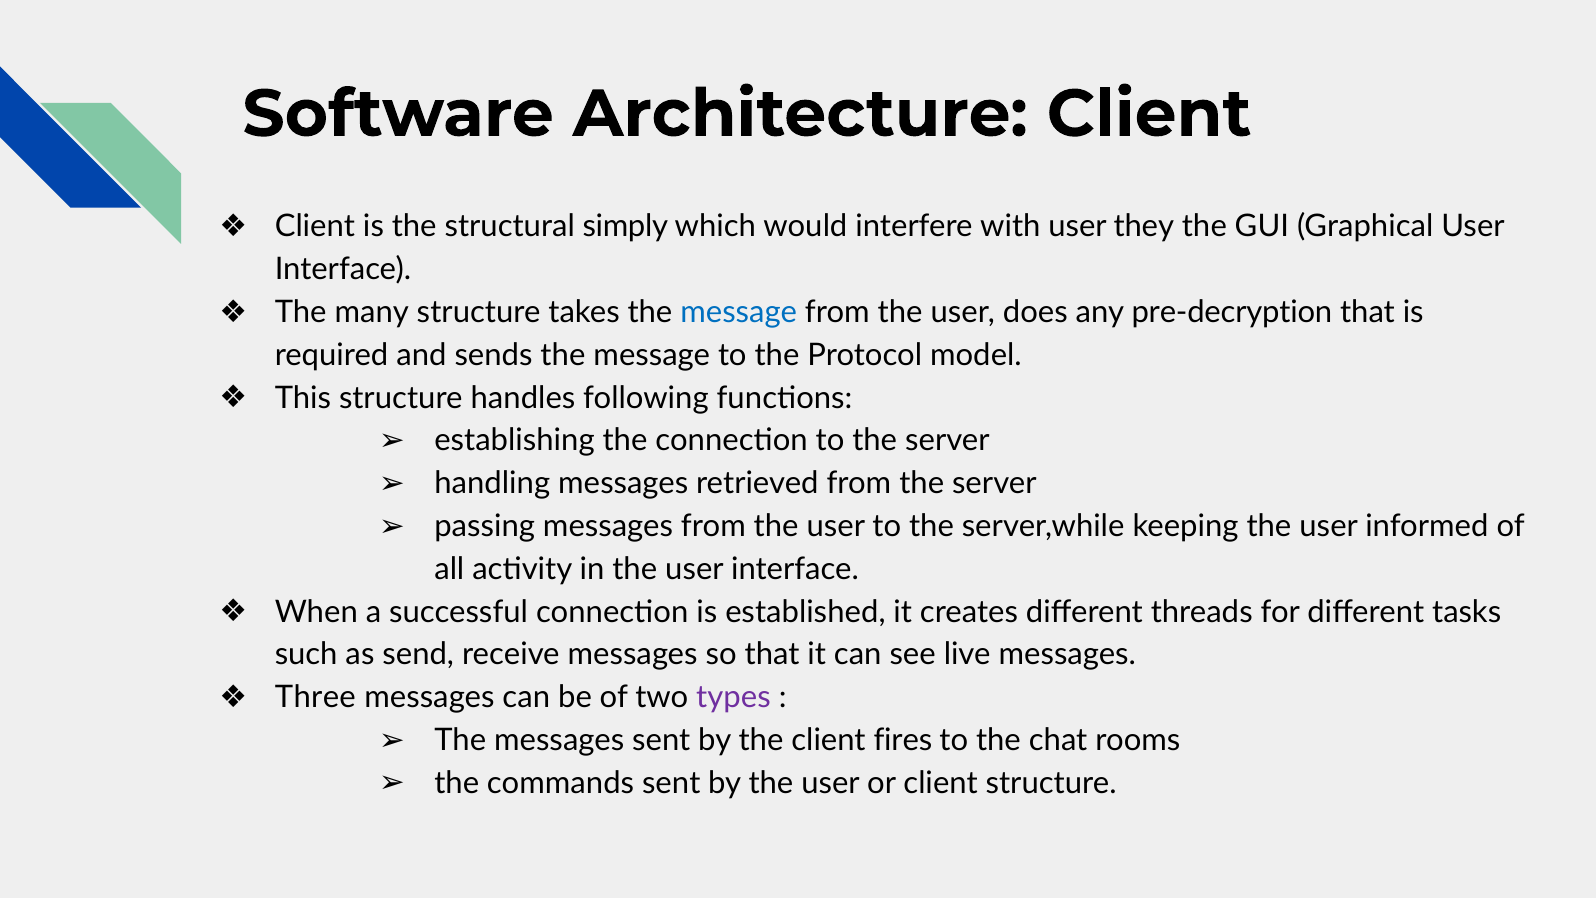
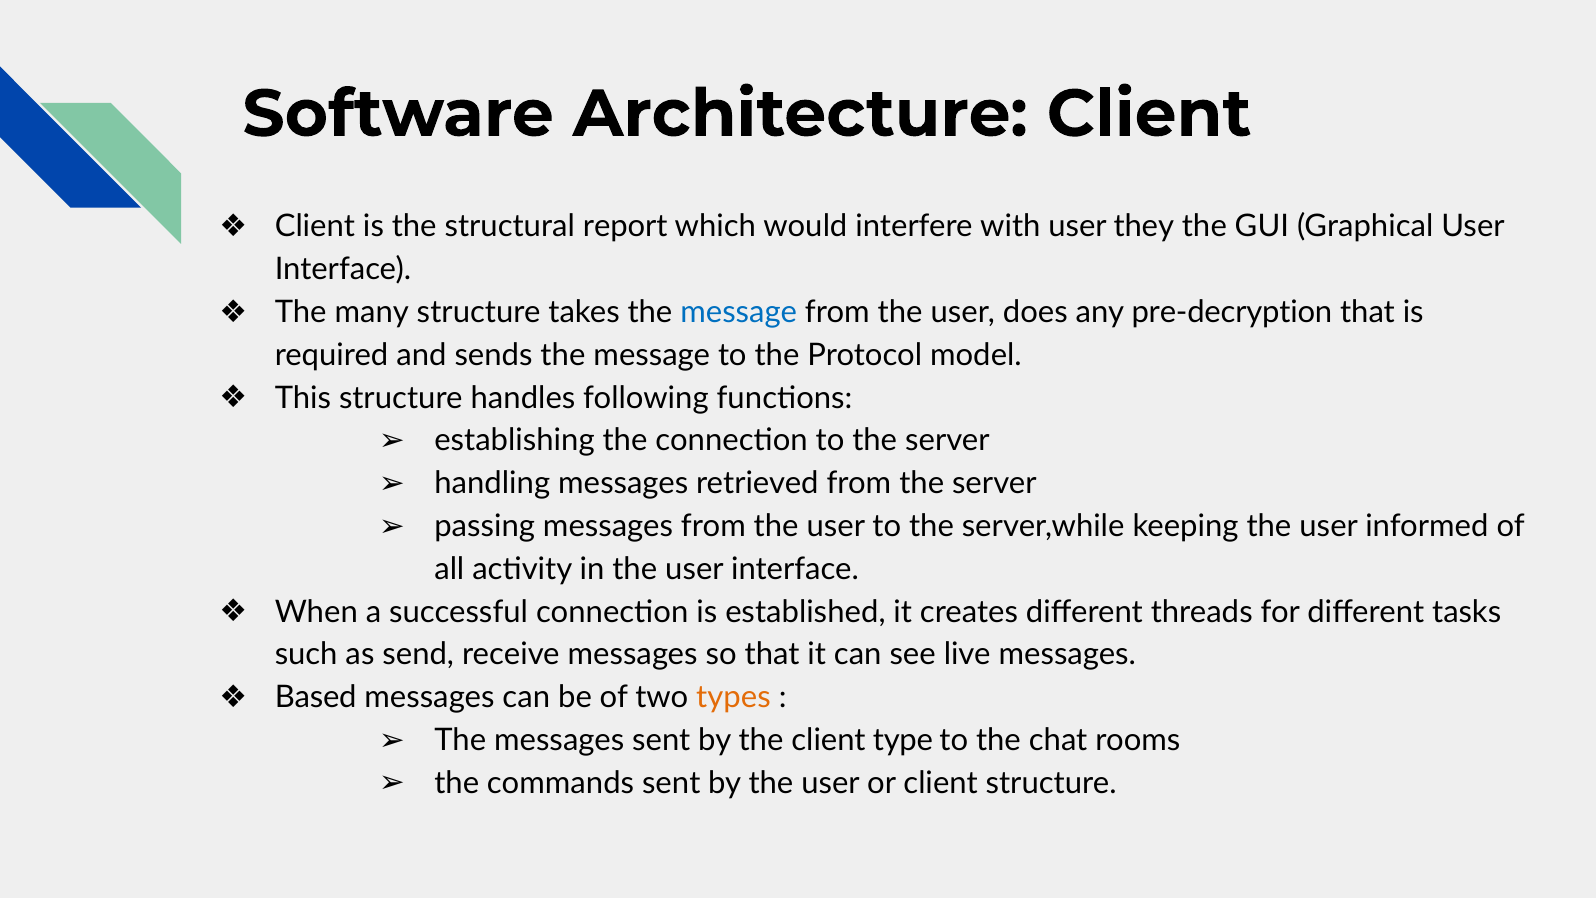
simply: simply -> report (625, 227)
Three: Three -> Based (316, 697)
types colour: purple -> orange (733, 697)
fires: fires -> type (903, 740)
